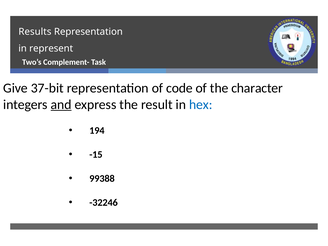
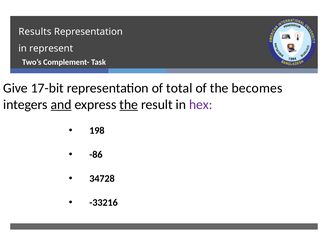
37-bit: 37-bit -> 17-bit (47, 88)
code: code -> total (179, 88)
character: character -> becomes (257, 88)
the underline: none -> present (129, 105)
hex colour: blue -> purple (201, 105)
194: 194 -> 198 (97, 131)
-15: -15 -> -86 (96, 155)
99388: 99388 -> 34728 (102, 179)
-32246: -32246 -> -33216 (104, 203)
